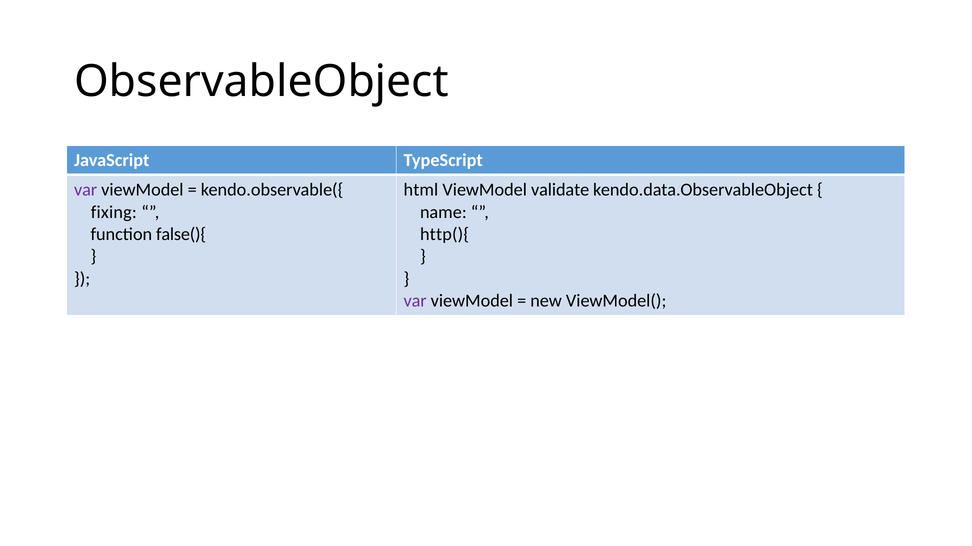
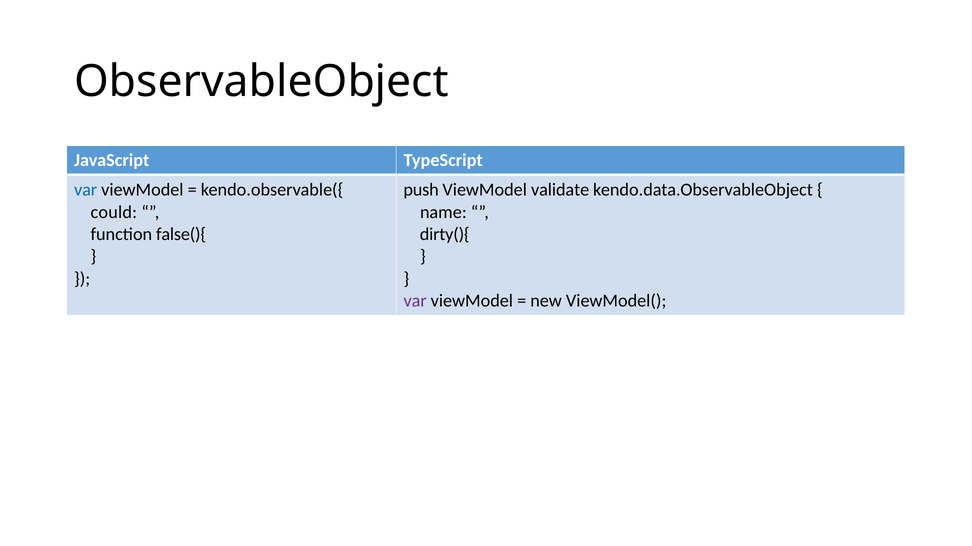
var colour: purple -> blue (86, 190)
html: html -> push (421, 190)
fixing: fixing -> could (114, 212)
http(){: http(){ -> dirty(){ (445, 235)
